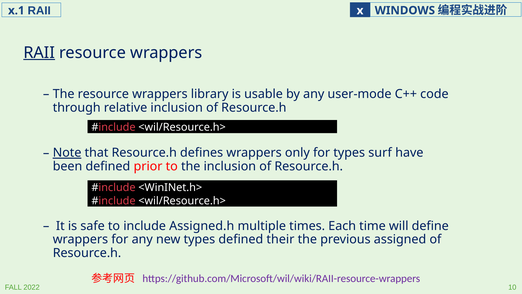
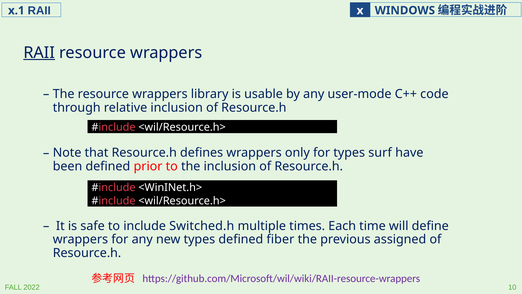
Note underline: present -> none (67, 153)
Assigned.h: Assigned.h -> Switched.h (202, 226)
their: their -> fiber (280, 239)
